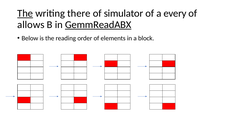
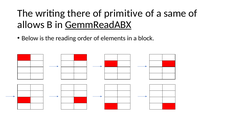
The underline: present -> none (25, 13)
simulator: simulator -> primitive (123, 13)
every: every -> same (175, 13)
